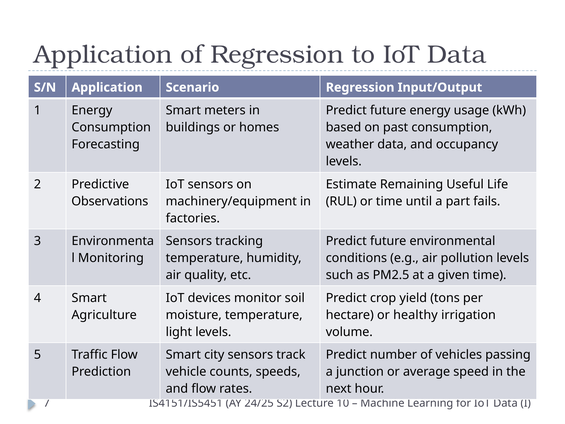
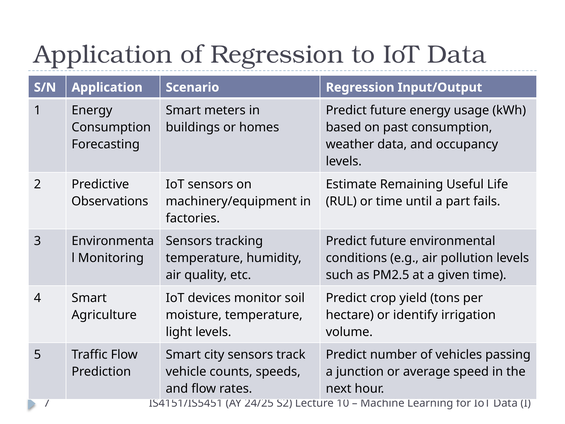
healthy: healthy -> identify (415, 315)
